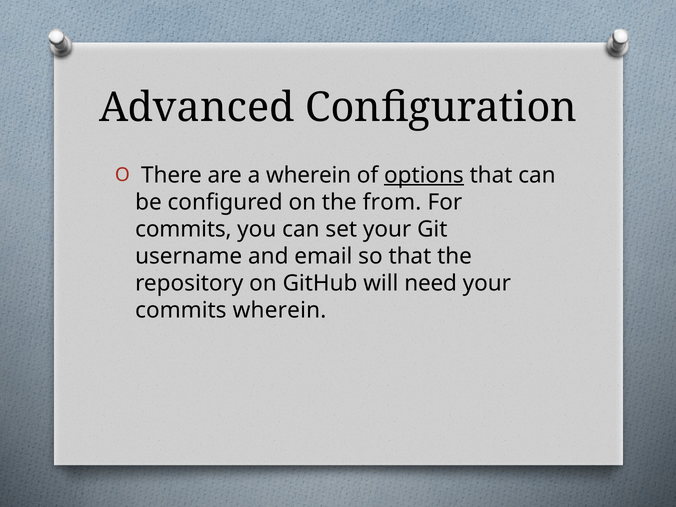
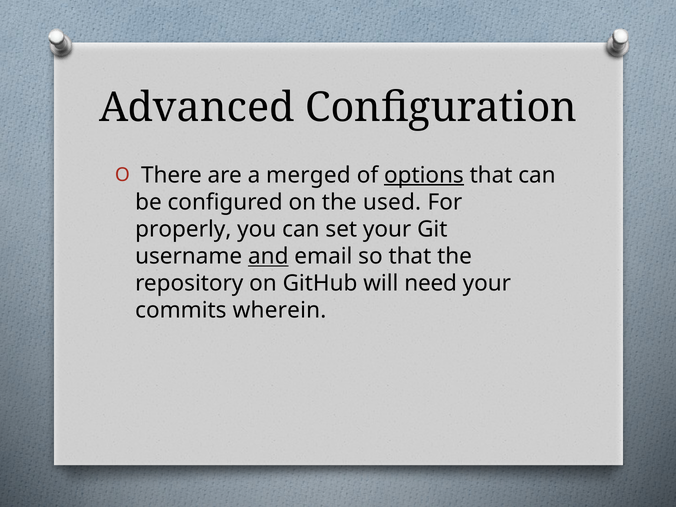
a wherein: wherein -> merged (308, 175)
from: from -> used (392, 202)
commits: commits -> properly (183, 229)
and underline: none -> present (268, 256)
